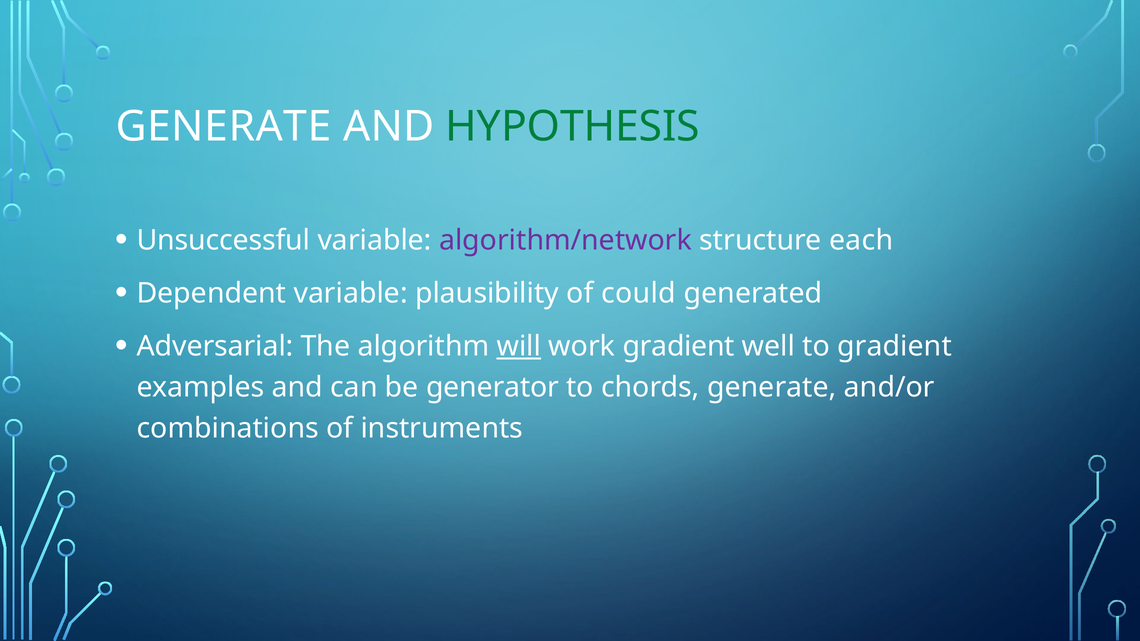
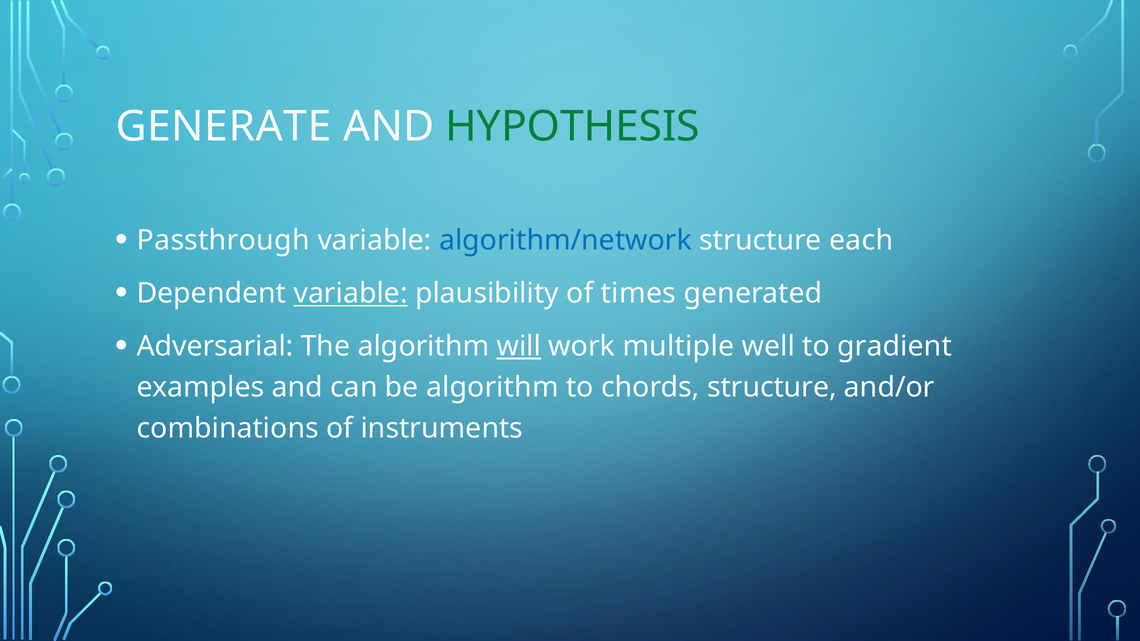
Unsuccessful: Unsuccessful -> Passthrough (223, 241)
algorithm/network colour: purple -> blue (565, 241)
variable underline: none -> present (351, 293)
could: could -> times (638, 293)
work gradient: gradient -> multiple (678, 346)
be generator: generator -> algorithm (492, 387)
chords generate: generate -> structure (772, 387)
